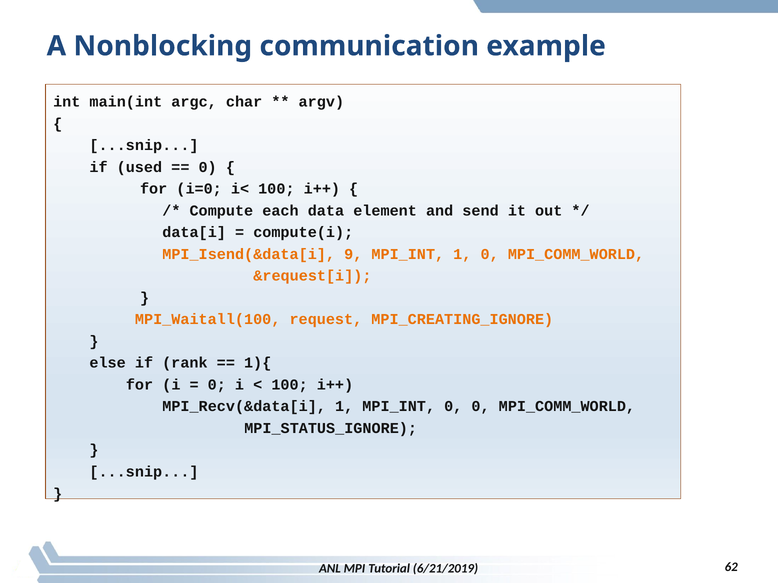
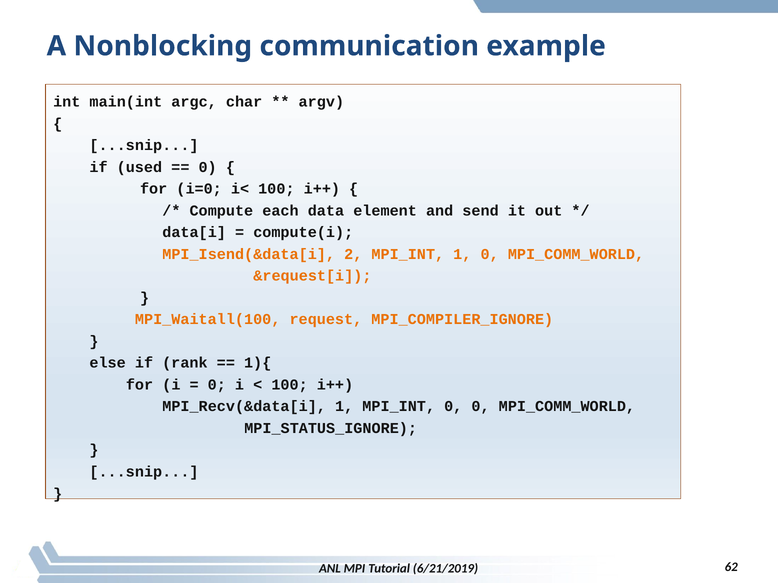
9: 9 -> 2 (353, 254)
MPI_CREATING_IGNORE: MPI_CREATING_IGNORE -> MPI_COMPILER_IGNORE (462, 320)
